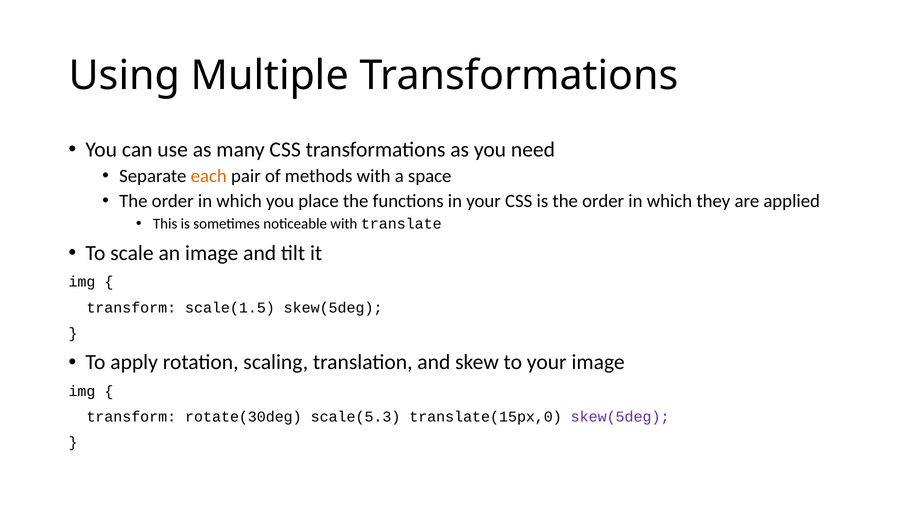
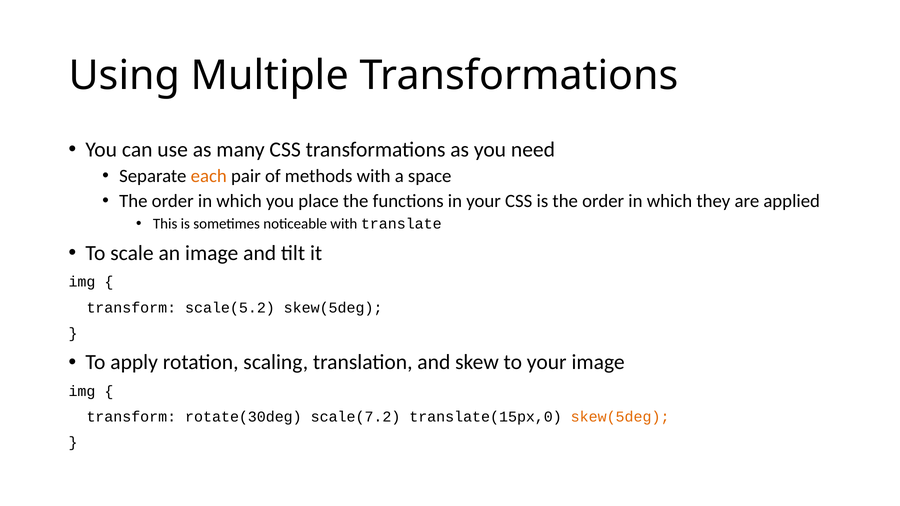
scale(1.5: scale(1.5 -> scale(5.2 (230, 308)
scale(5.3: scale(5.3 -> scale(7.2 (356, 417)
skew(5deg colour: purple -> orange (620, 417)
